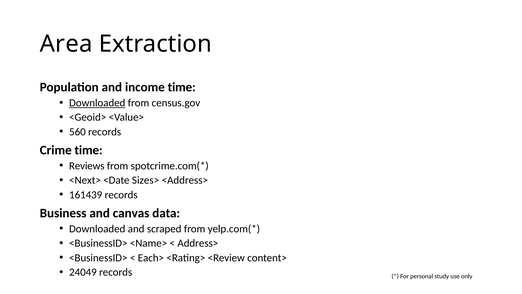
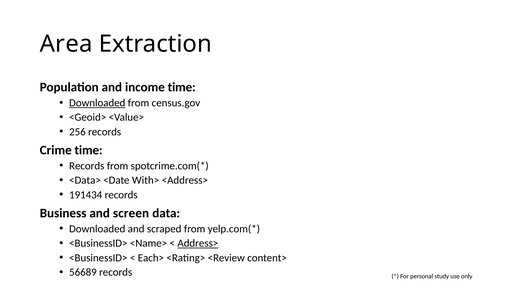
560: 560 -> 256 (77, 132)
Reviews: Reviews -> Records (87, 166)
<Next>: <Next> -> <Data> (85, 180)
Sizes>: Sizes> -> With> (146, 180)
161439: 161439 -> 191434 (86, 195)
canvas: canvas -> screen (131, 213)
Address> underline: none -> present (198, 243)
24049: 24049 -> 56689 (83, 272)
